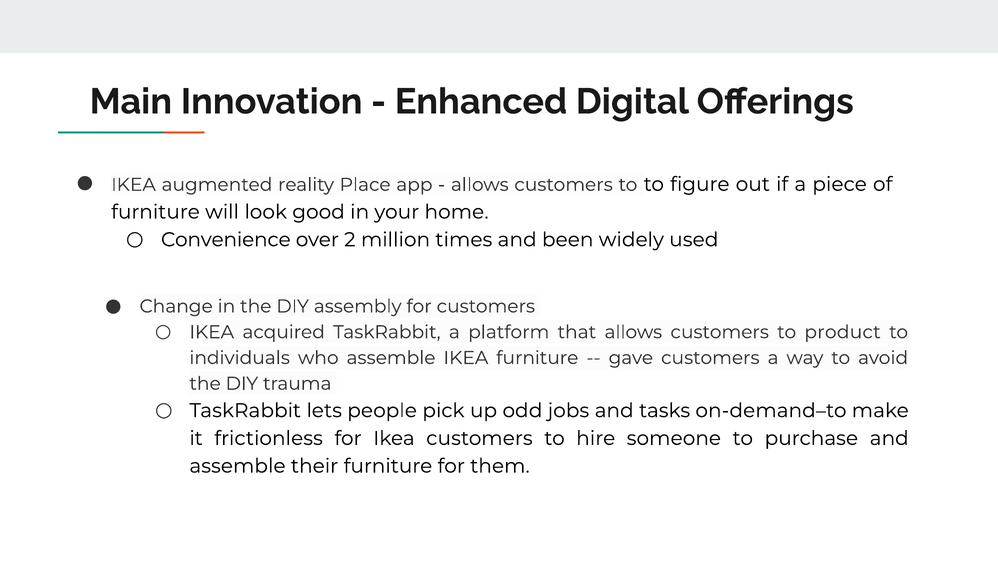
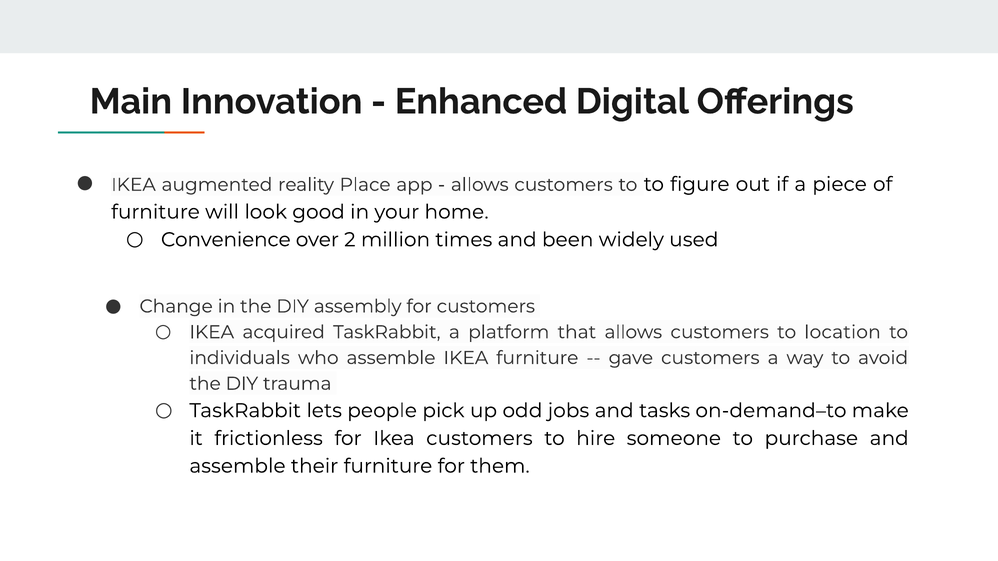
product: product -> location (843, 332)
